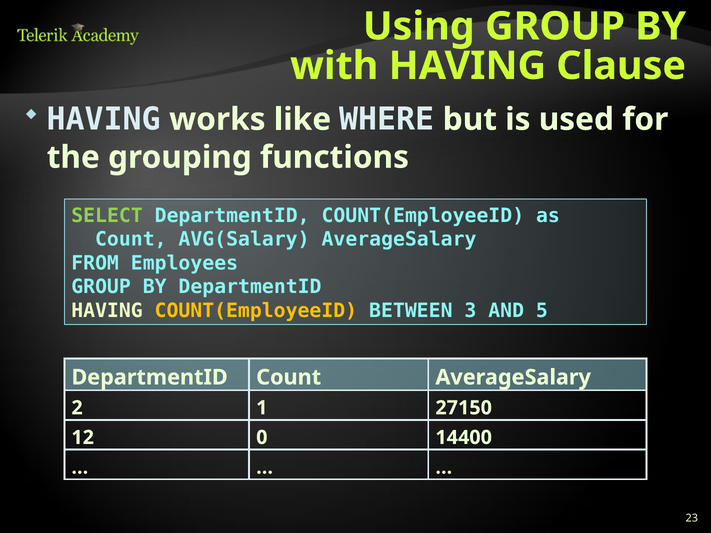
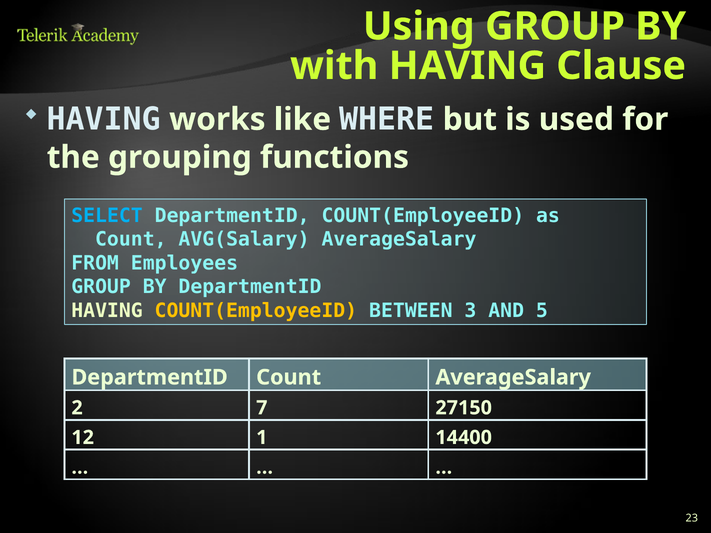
SELECT colour: light green -> light blue (107, 216)
1: 1 -> 7 (262, 408)
0: 0 -> 1 (262, 438)
